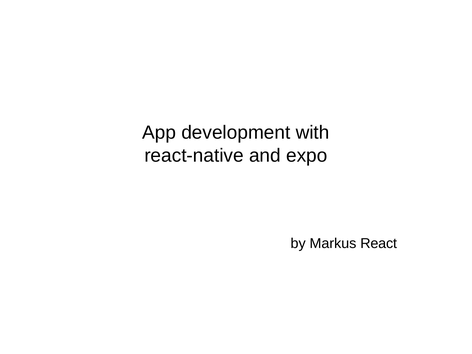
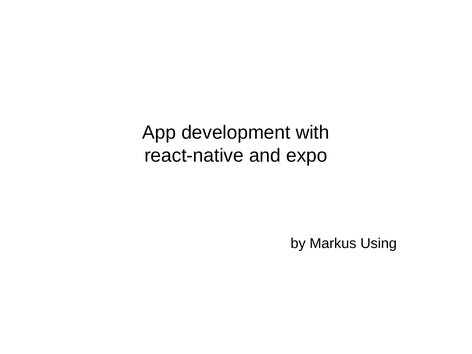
React: React -> Using (379, 244)
